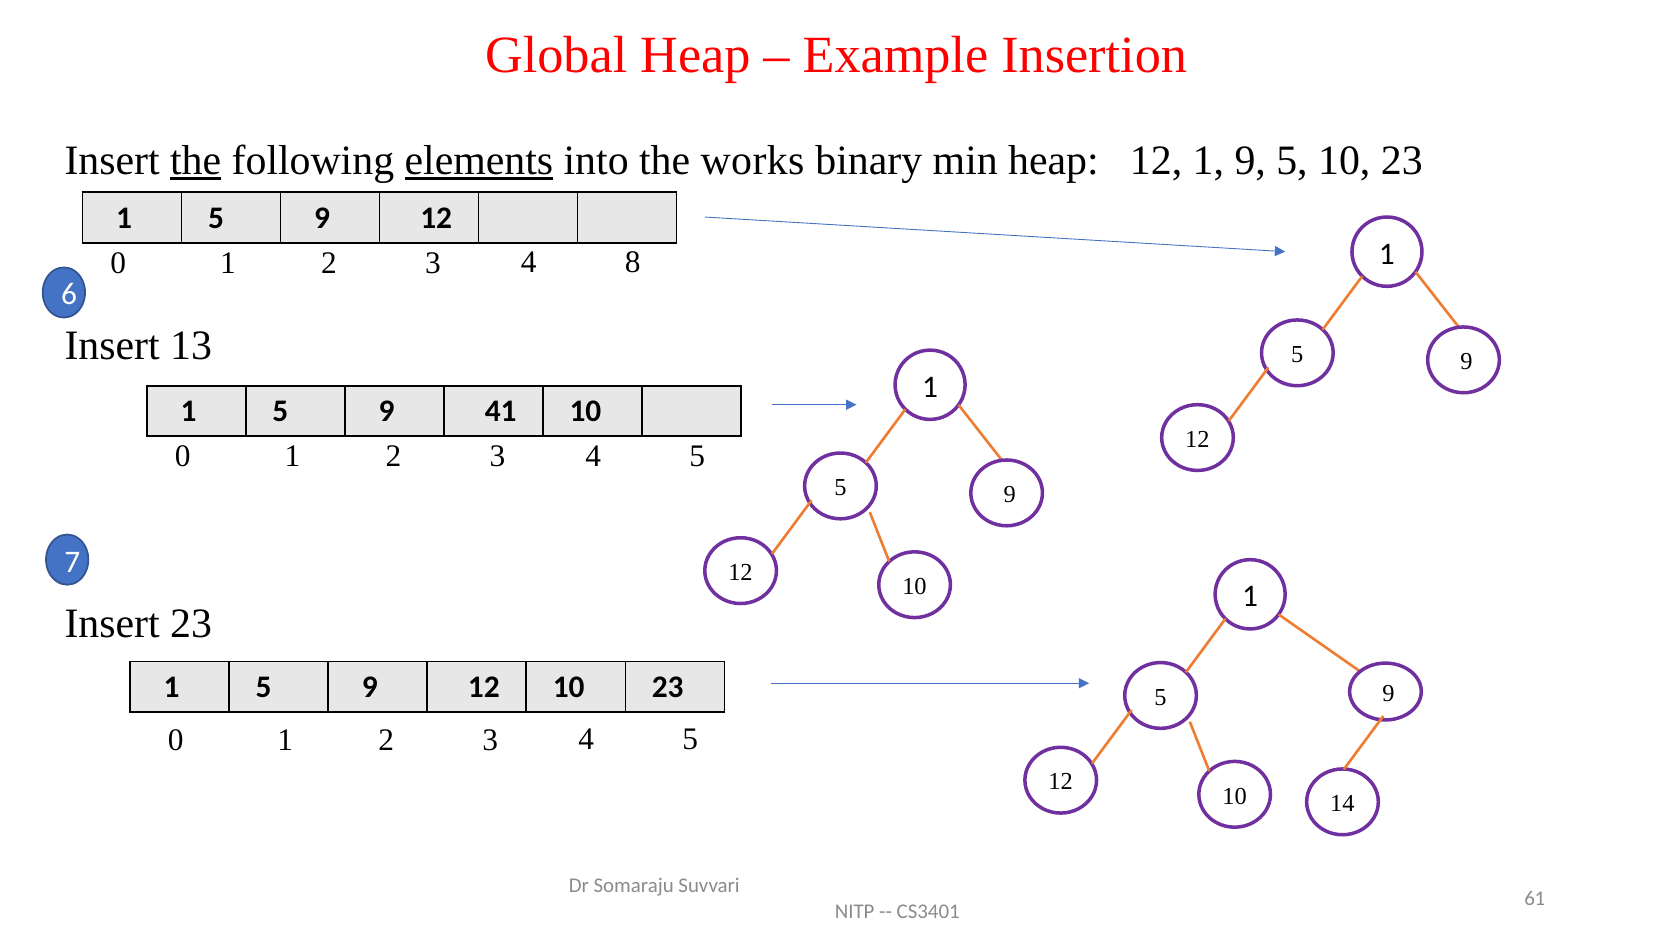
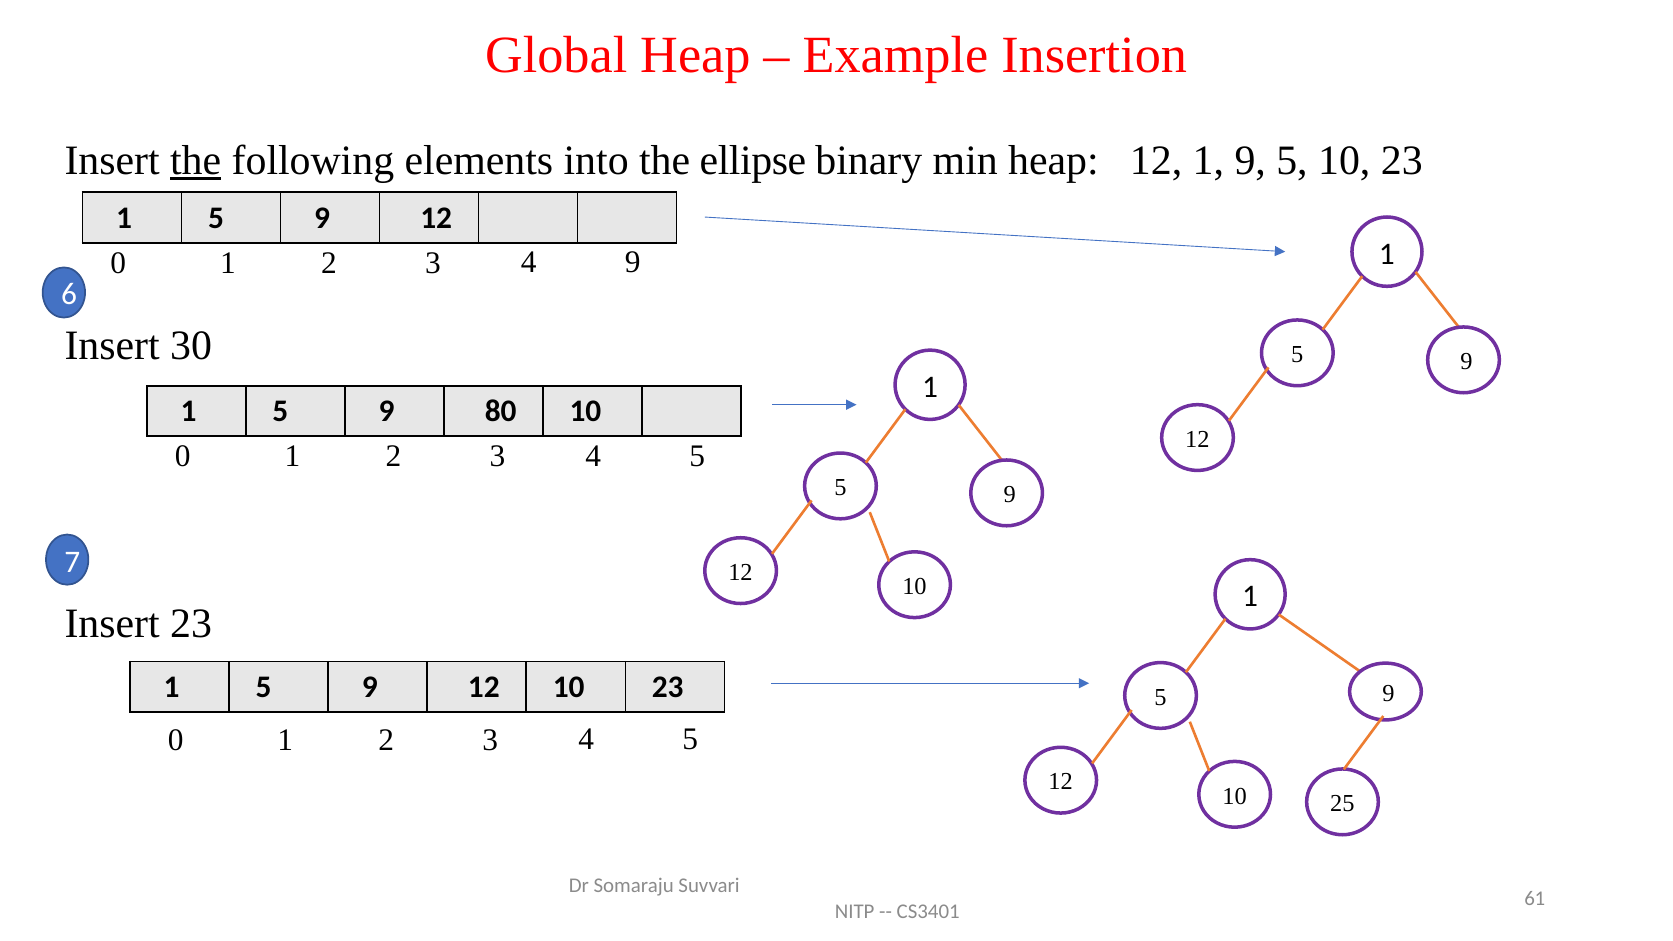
elements underline: present -> none (479, 160)
works: works -> ellipse (753, 160)
0 8: 8 -> 9 (633, 262)
13: 13 -> 30 (191, 346)
41: 41 -> 80 (501, 412)
14: 14 -> 25 (1342, 804)
